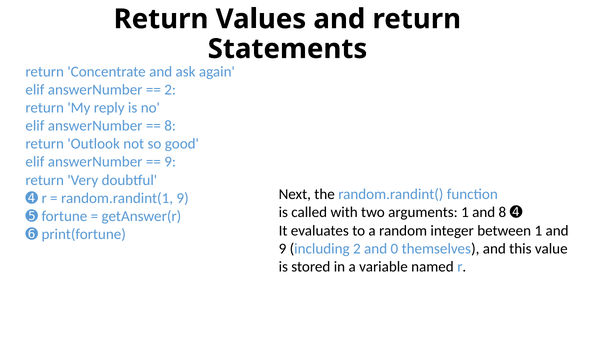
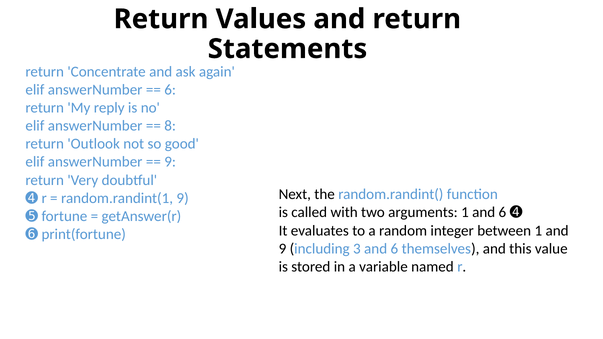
2: 2 -> 6 (170, 90)
1 and 8: 8 -> 6 (502, 213)
including 2: 2 -> 3 (357, 249)
0: 0 -> 6 (394, 249)
